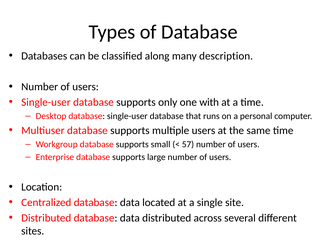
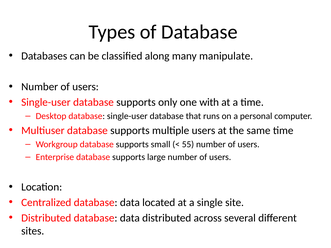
description: description -> manipulate (226, 56)
57: 57 -> 55 (188, 144)
